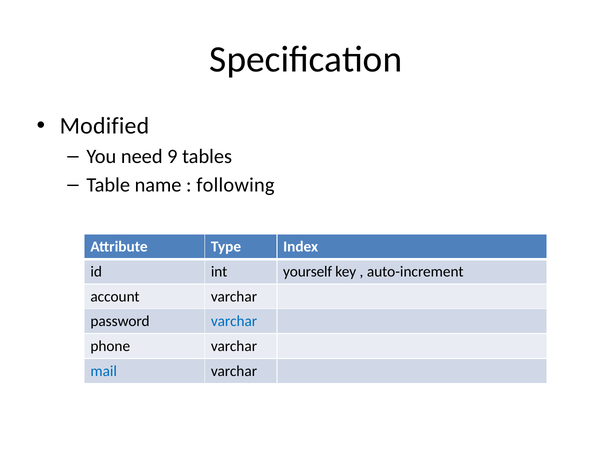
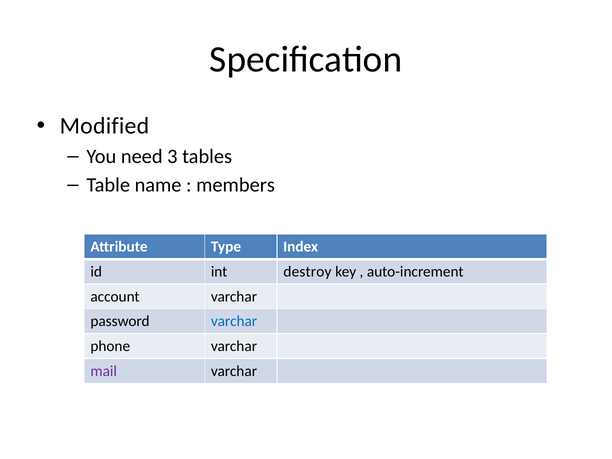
9: 9 -> 3 (172, 156)
following: following -> members (236, 185)
yourself: yourself -> destroy (307, 272)
mail colour: blue -> purple (104, 371)
